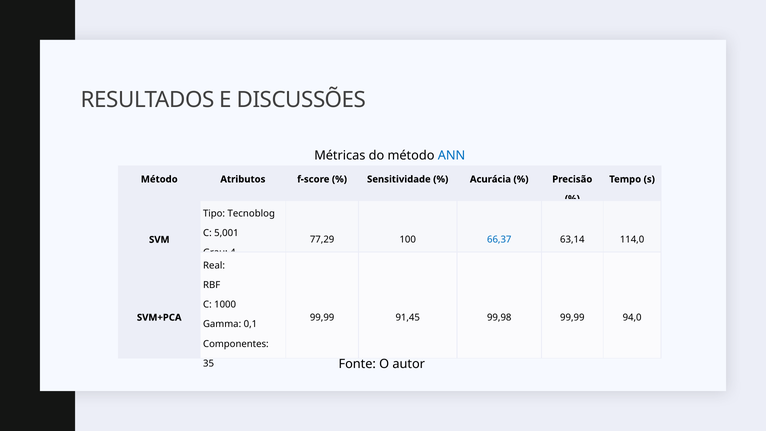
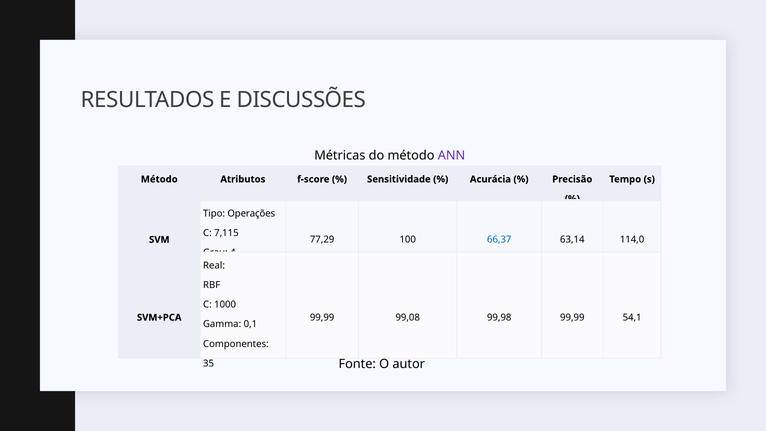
ANN colour: blue -> purple (452, 156)
Tecnoblog: Tecnoblog -> Operações (251, 214)
5,001: 5,001 -> 7,115 (226, 233)
91,45: 91,45 -> 99,08 (408, 317)
94,0: 94,0 -> 54,1 (632, 317)
